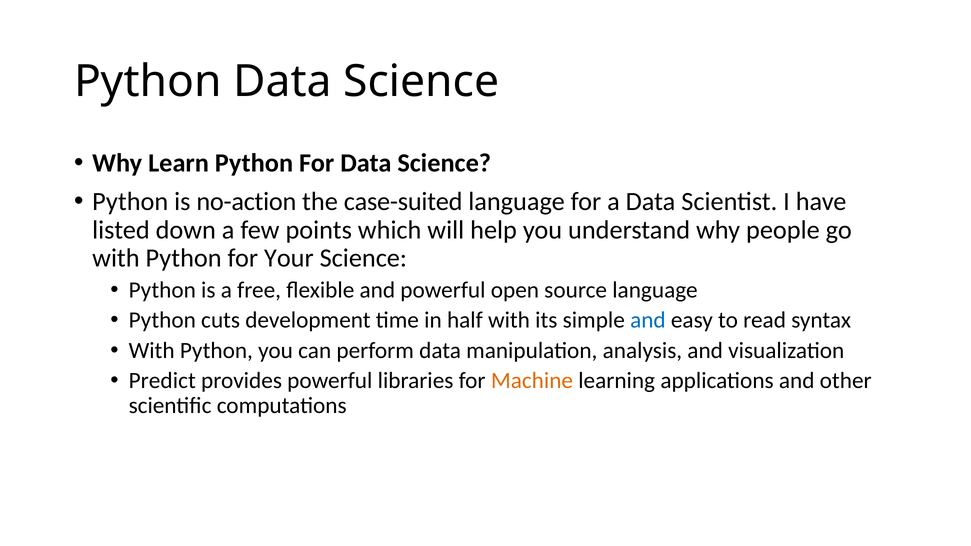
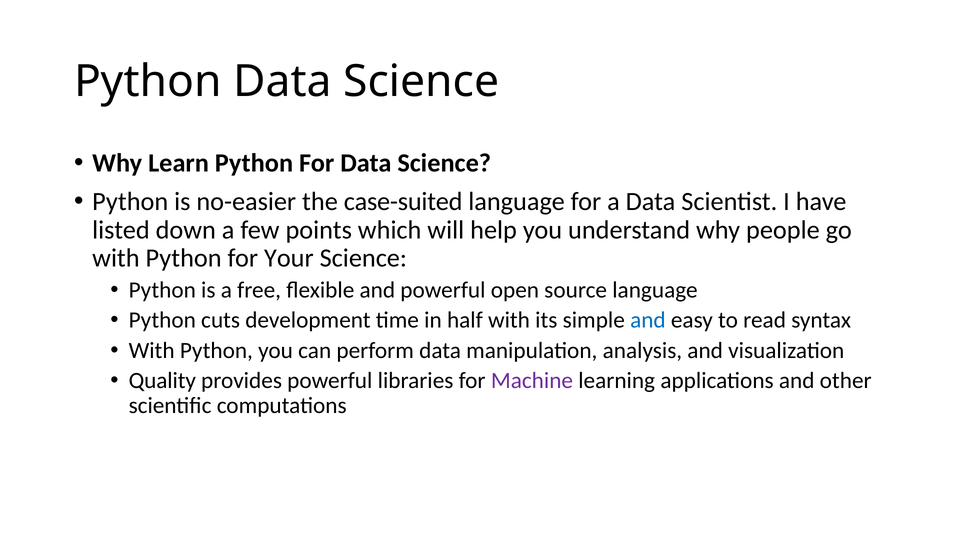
no-action: no-action -> no-easier (246, 202)
Predict: Predict -> Quality (162, 381)
Machine colour: orange -> purple (532, 381)
